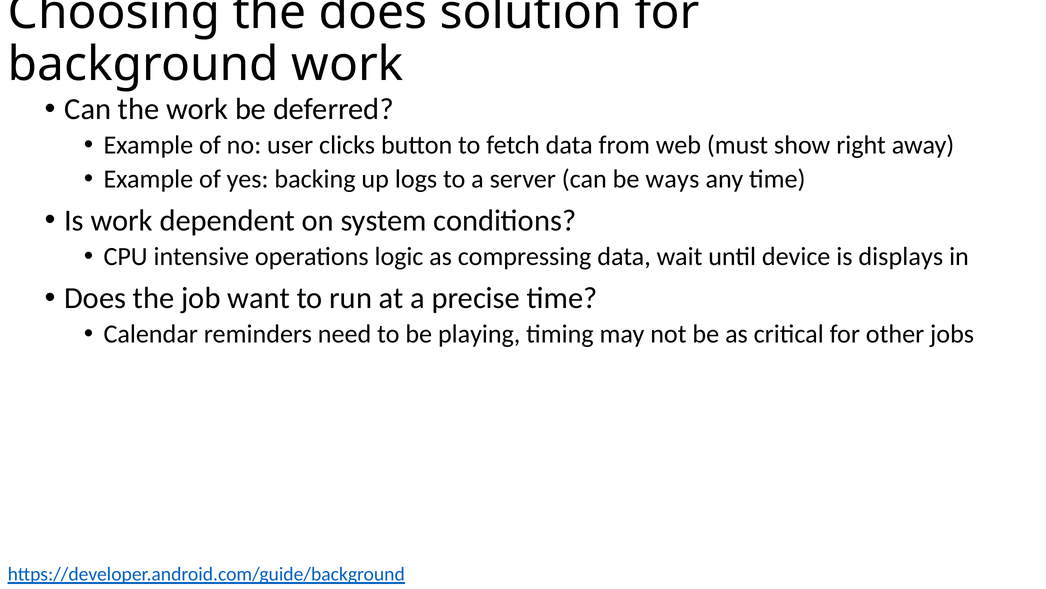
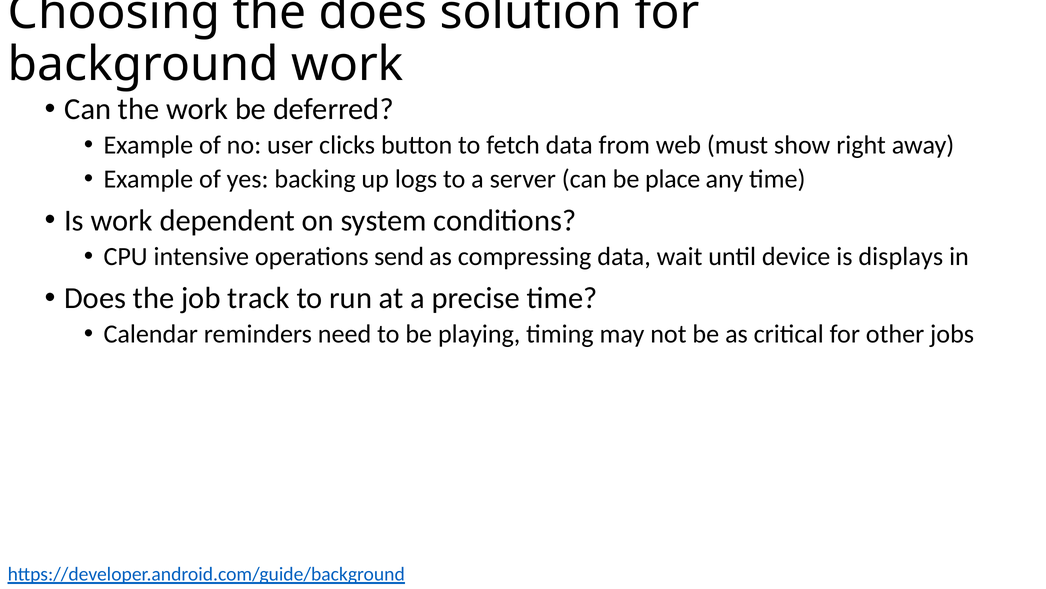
ways: ways -> place (673, 179)
logic: logic -> send (399, 256)
want: want -> track (259, 298)
